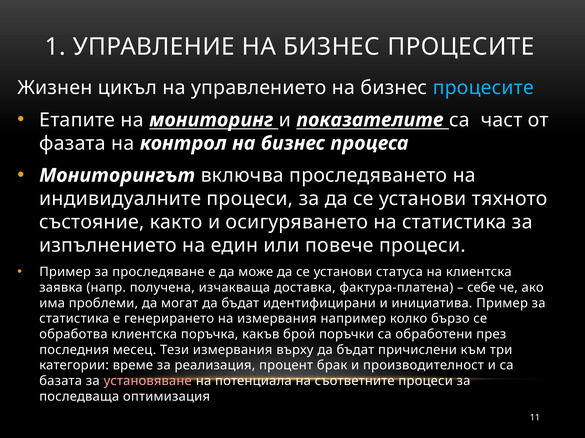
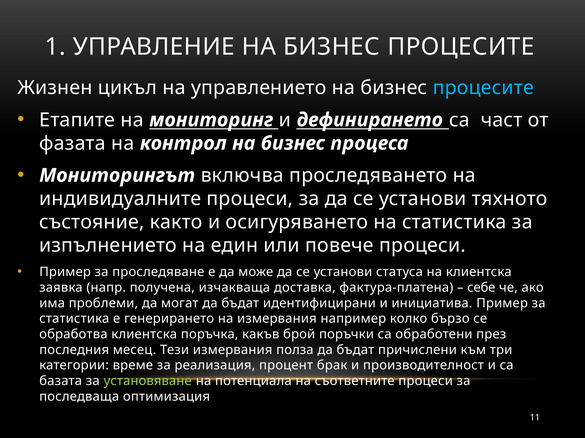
показателите: показателите -> дефинирането (370, 120)
върху: върху -> полза (295, 350)
установяване colour: pink -> light green (148, 382)
